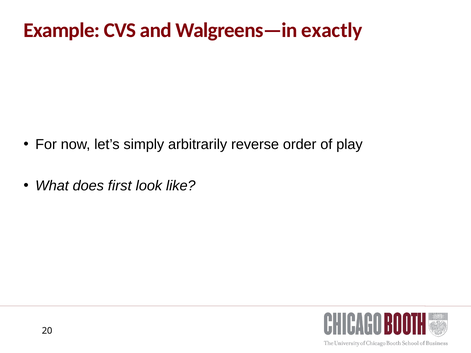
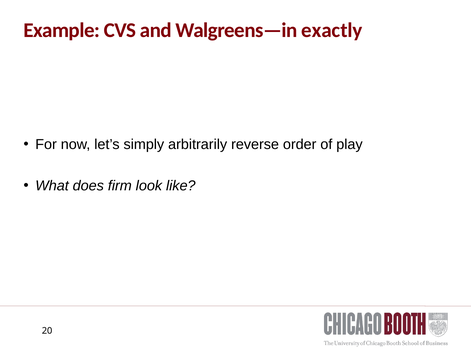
first: first -> firm (120, 186)
